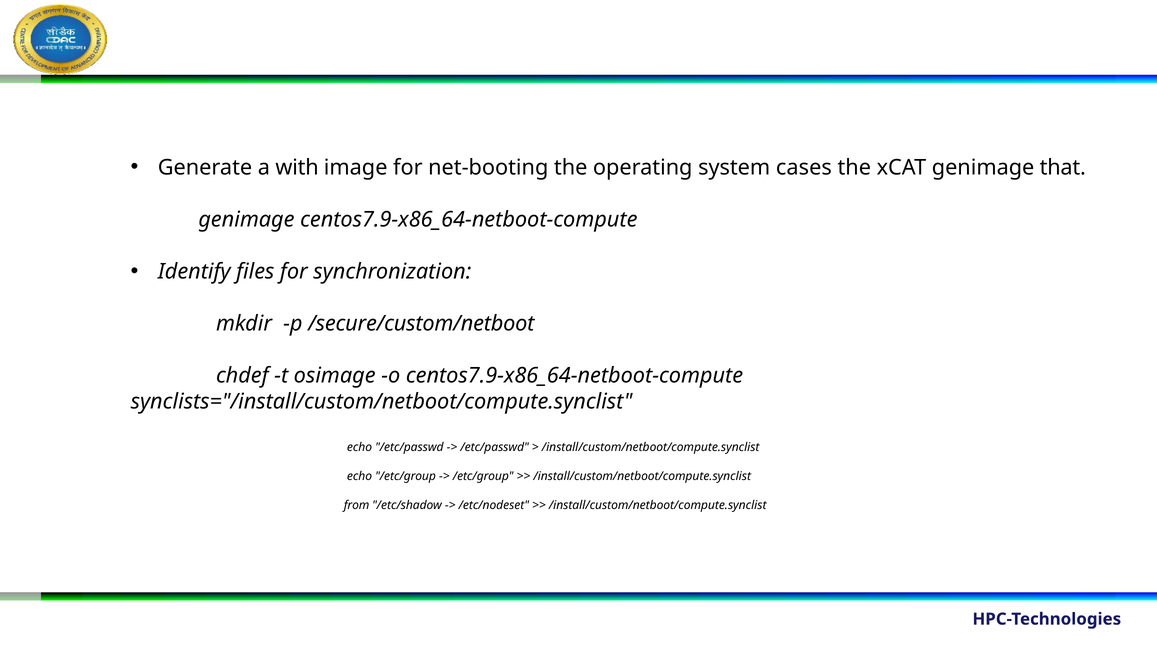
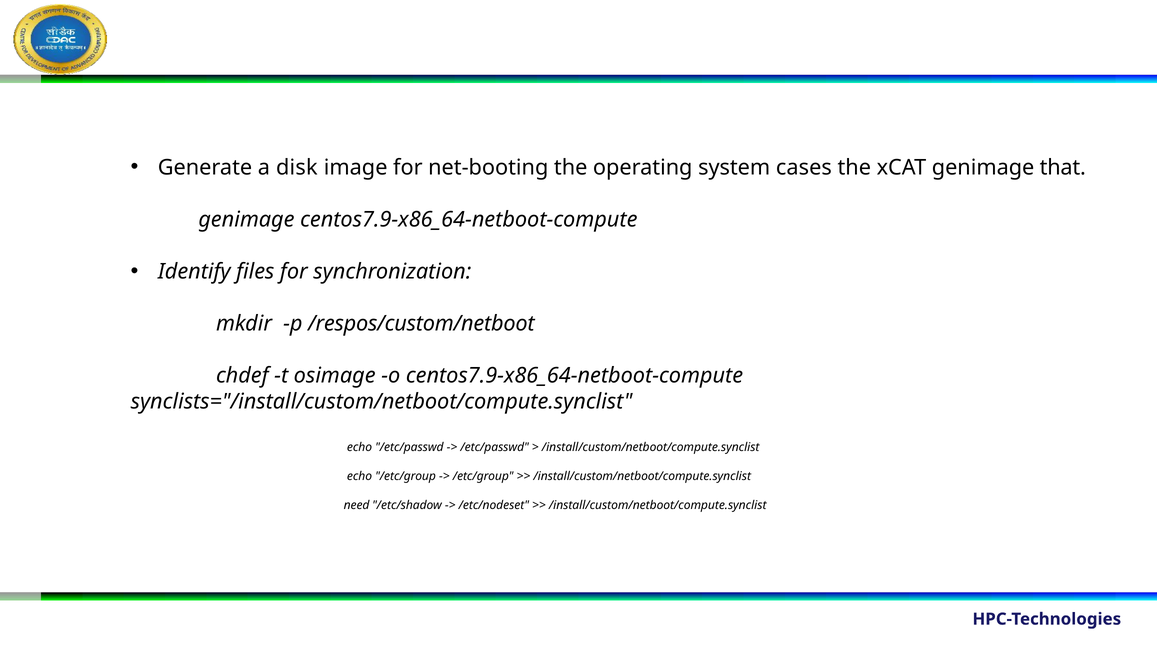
with: with -> disk (297, 167)
/secure/custom/netboot: /secure/custom/netboot -> /respos/custom/netboot (421, 324)
from: from -> need (357, 505)
